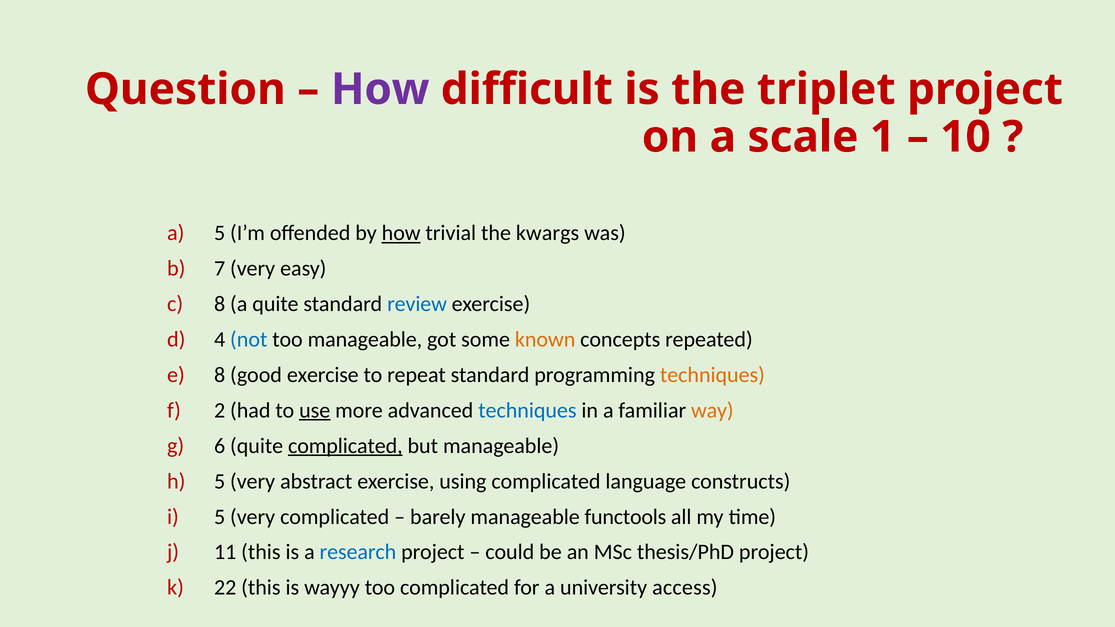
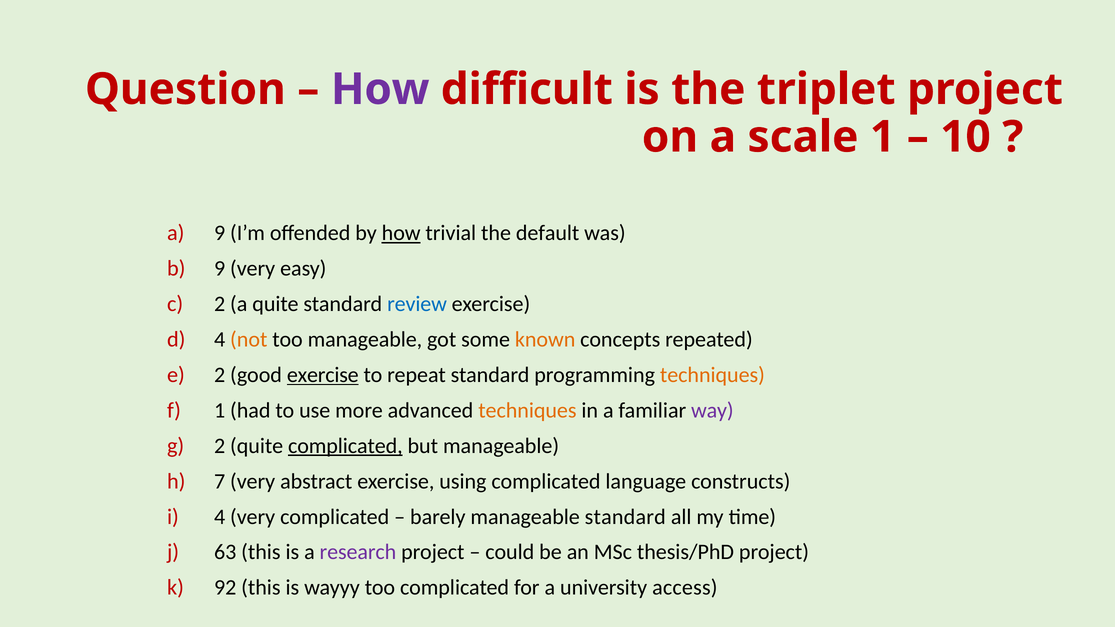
a 5: 5 -> 9 (220, 233)
kwargs: kwargs -> default (548, 233)
7: 7 -> 9 (220, 269)
8: 8 -> 2 (220, 304)
not colour: blue -> orange (249, 340)
8: 8 -> 2 (220, 375)
exercise underline: none -> present (323, 375)
2: 2 -> 1 (220, 411)
use underline: present -> none (315, 411)
techniques colour: blue -> orange (527, 411)
way colour: orange -> purple (712, 411)
6: 6 -> 2 (220, 446)
5: 5 -> 7 (220, 481)
5: 5 -> 4 (220, 517)
manageable functools: functools -> standard (625, 517)
11: 11 -> 63 (225, 552)
research colour: blue -> purple (358, 552)
22: 22 -> 92 (225, 588)
